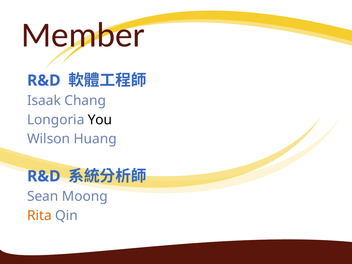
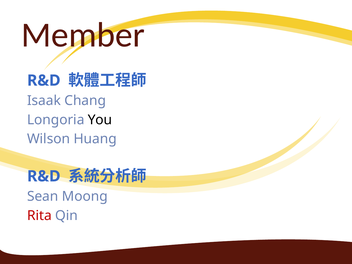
Rita colour: orange -> red (39, 216)
